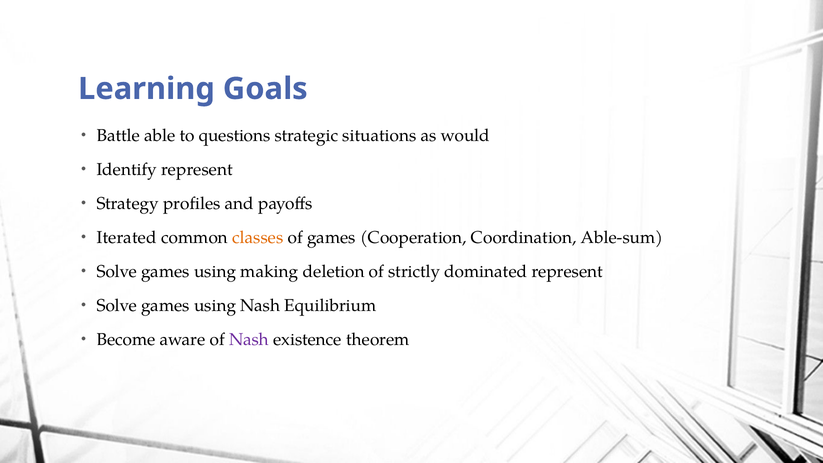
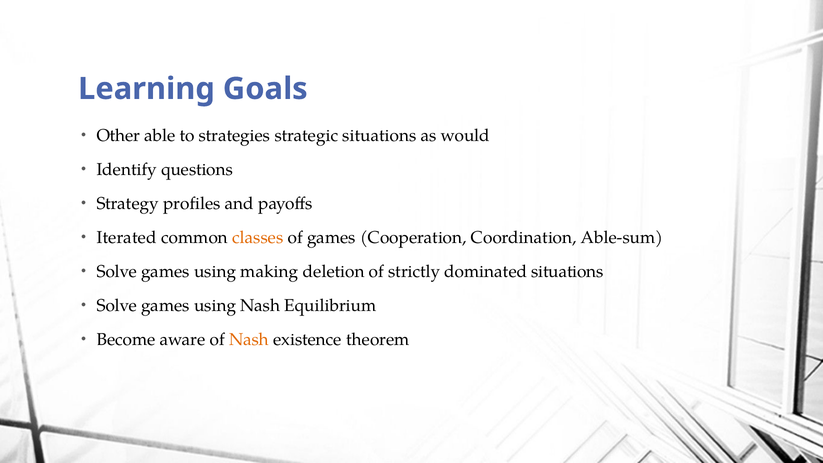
Battle: Battle -> Other (118, 136)
questions: questions -> strategies (234, 136)
Identify represent: represent -> questions (197, 170)
dominated represent: represent -> situations (567, 272)
Nash colour: purple -> orange (249, 339)
